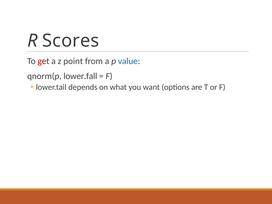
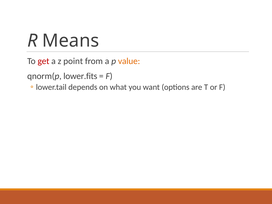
Scores: Scores -> Means (71, 41)
value colour: blue -> orange (129, 61)
lower.fall: lower.fall -> lower.fits (80, 76)
